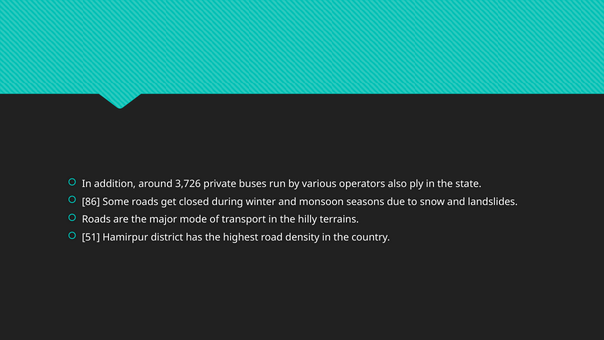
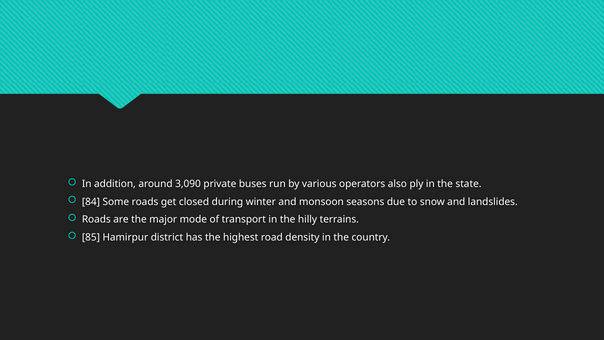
3,726: 3,726 -> 3,090 (188, 184)
86: 86 -> 84 (91, 202)
51: 51 -> 85 (91, 237)
